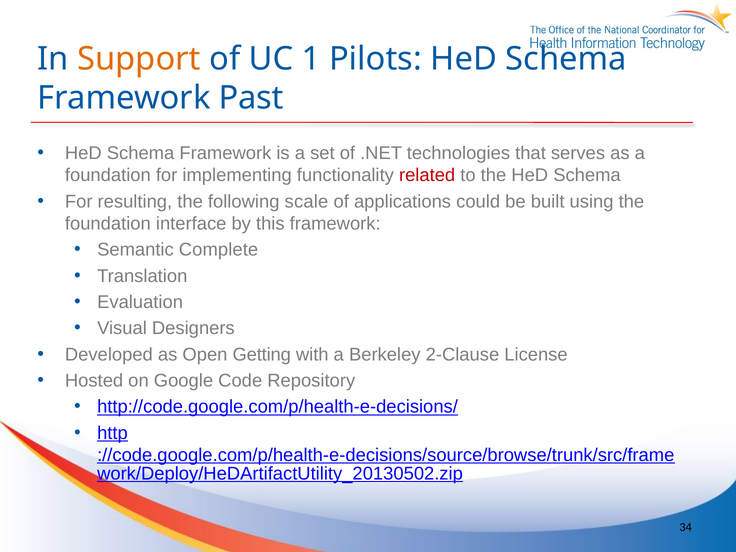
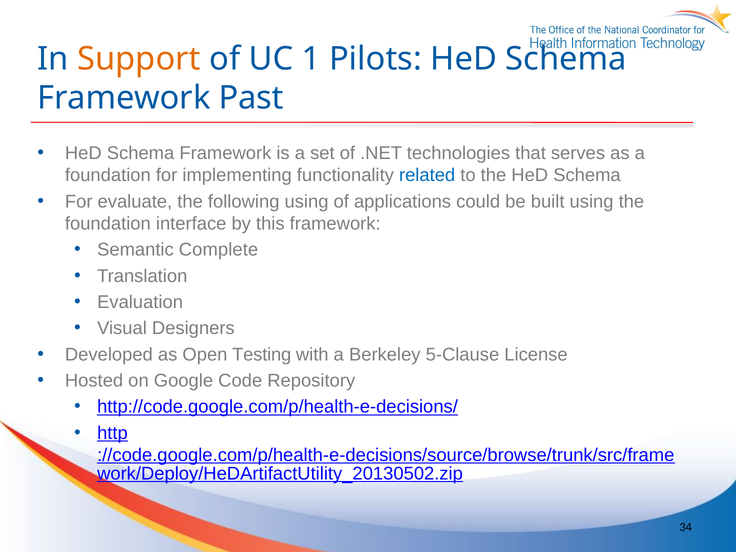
related colour: red -> blue (427, 175)
resulting: resulting -> evaluate (135, 202)
following scale: scale -> using (307, 202)
Getting: Getting -> Testing (262, 354)
2-Clause: 2-Clause -> 5-Clause (462, 354)
